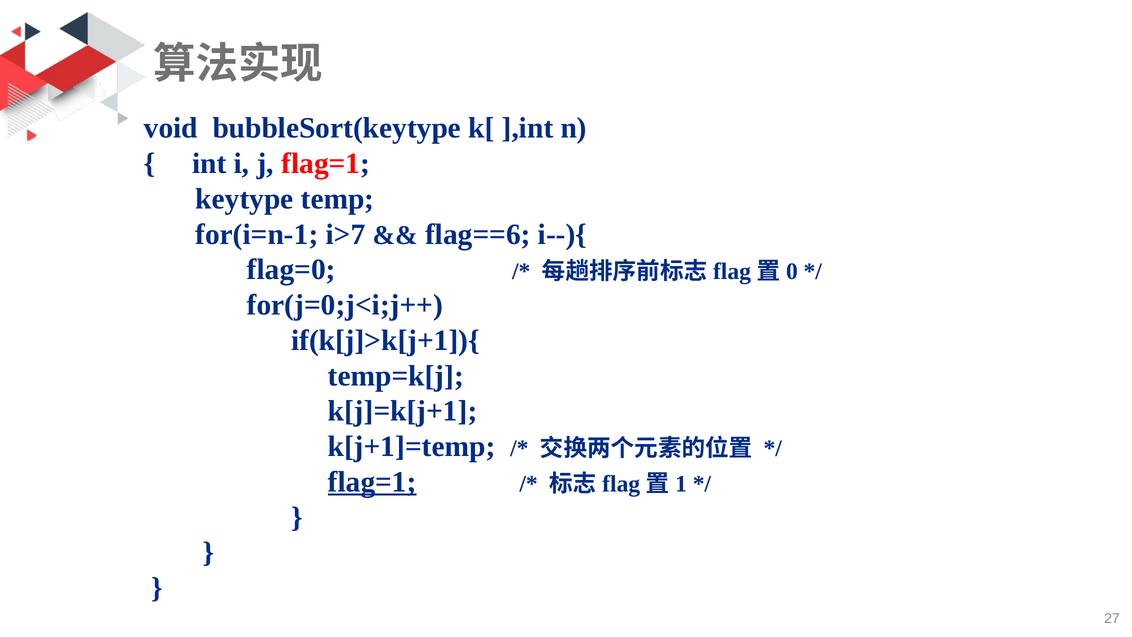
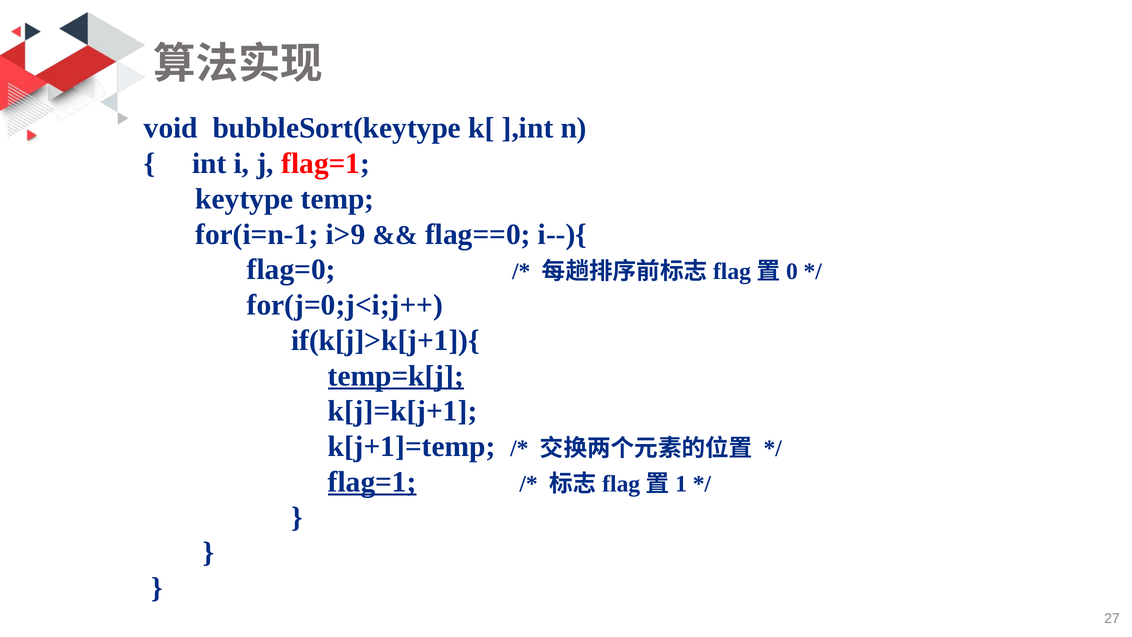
i>7: i>7 -> i>9 (345, 234)
flag==6: flag==6 -> flag==0 (478, 234)
temp=k[j underline: none -> present (396, 376)
